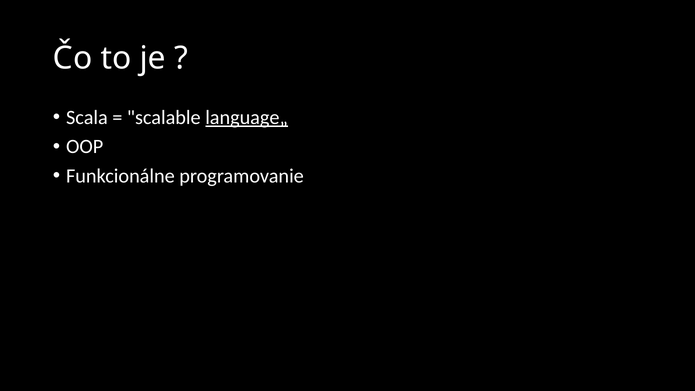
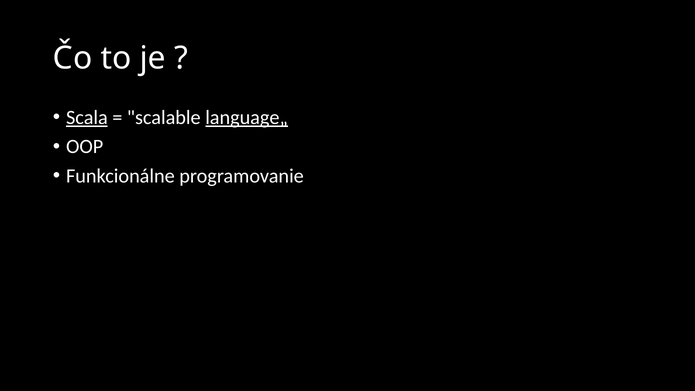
Scala underline: none -> present (87, 118)
